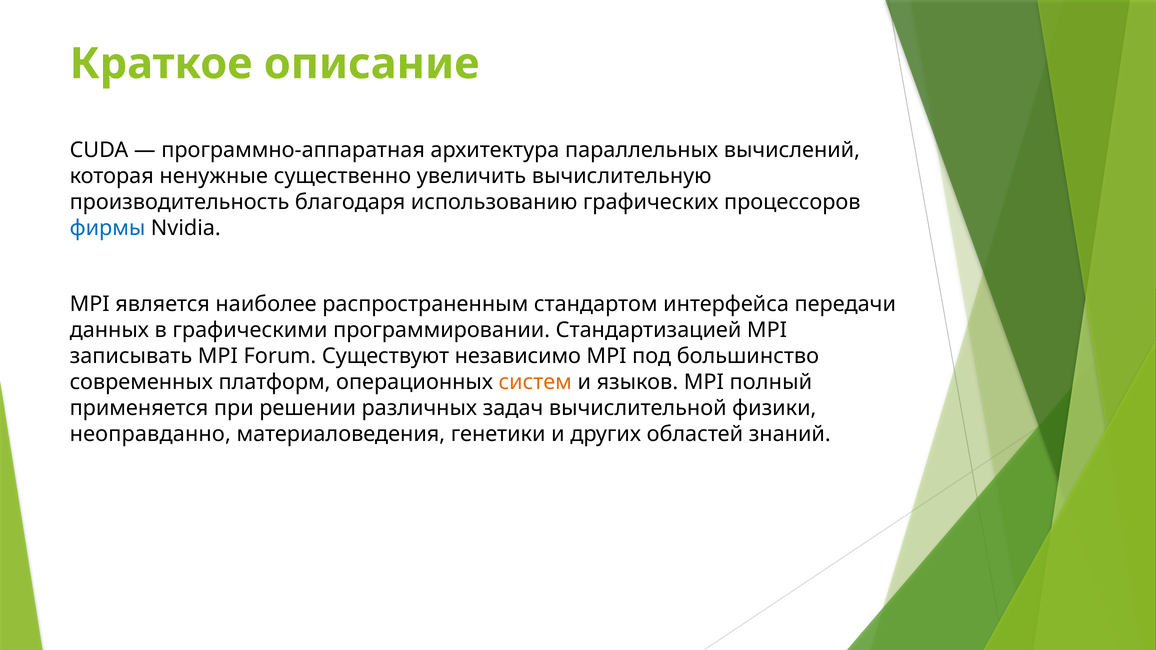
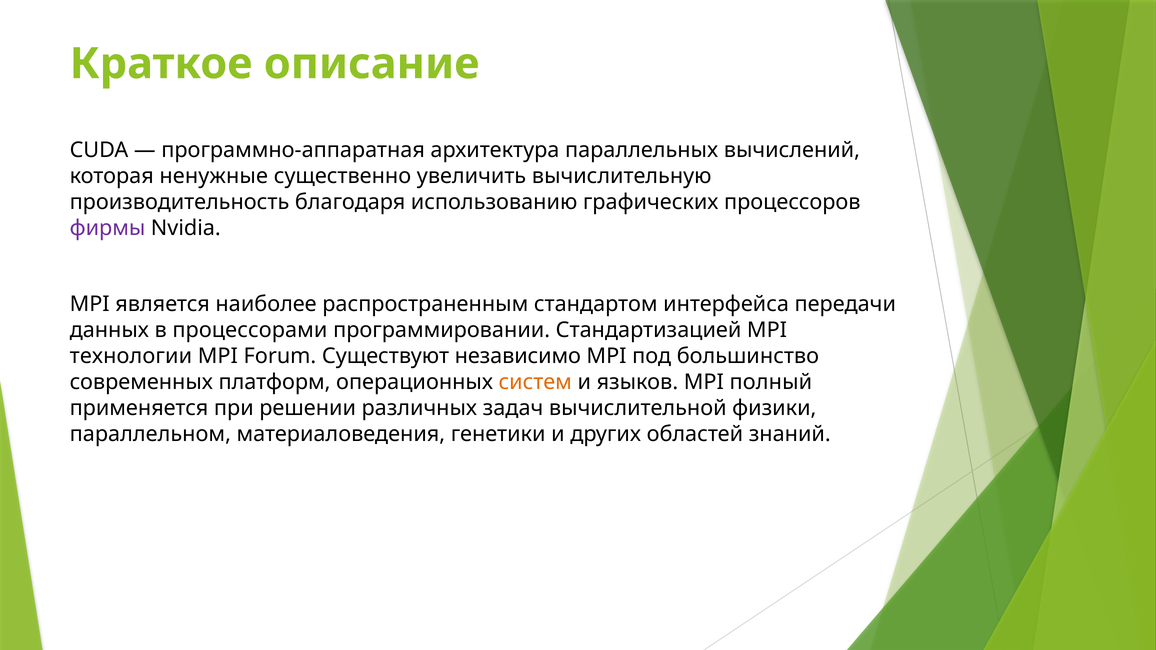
фирмы colour: blue -> purple (108, 228)
графическими: графическими -> процессорами (250, 330)
записывать: записывать -> технологии (131, 356)
неоправданно: неоправданно -> параллельном (150, 434)
